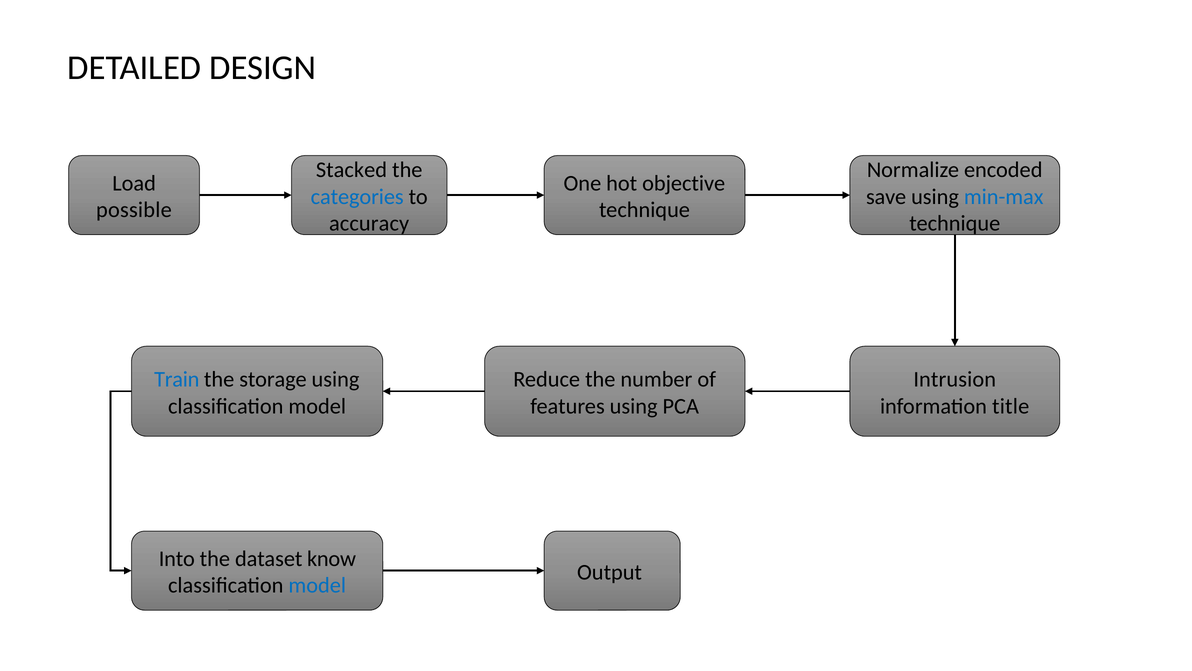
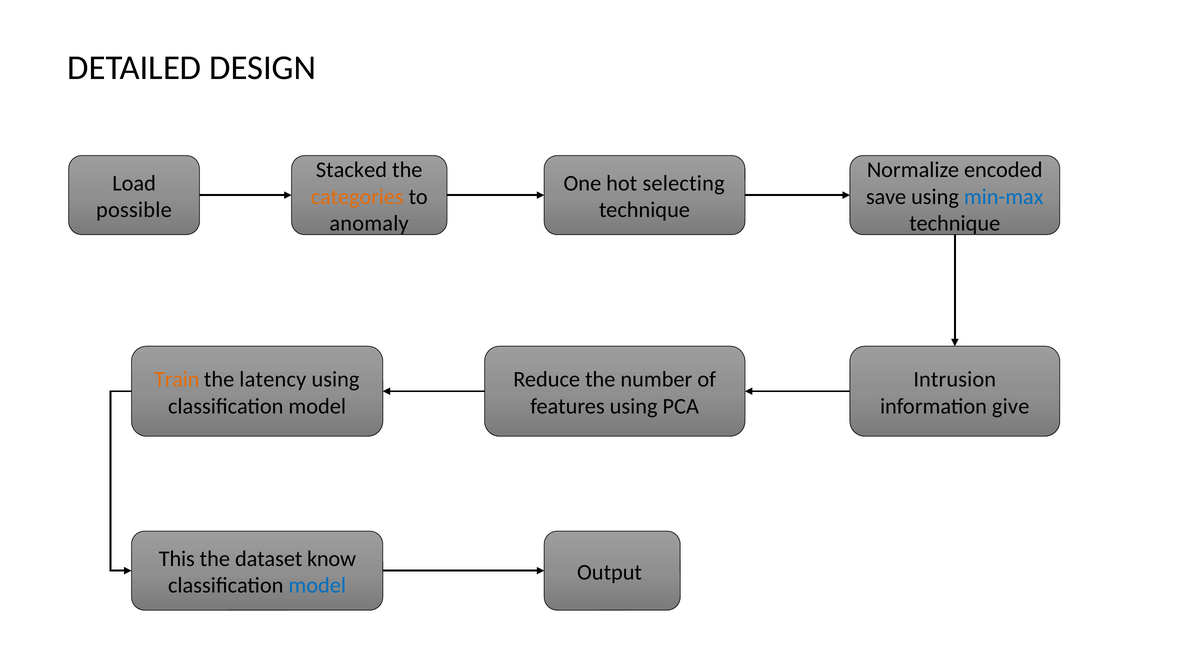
objective: objective -> selecting (684, 183)
categories colour: blue -> orange (357, 196)
accuracy: accuracy -> anomaly (369, 223)
Train colour: blue -> orange (177, 379)
storage: storage -> latency (273, 379)
title: title -> give (1011, 406)
Into: Into -> This (177, 558)
